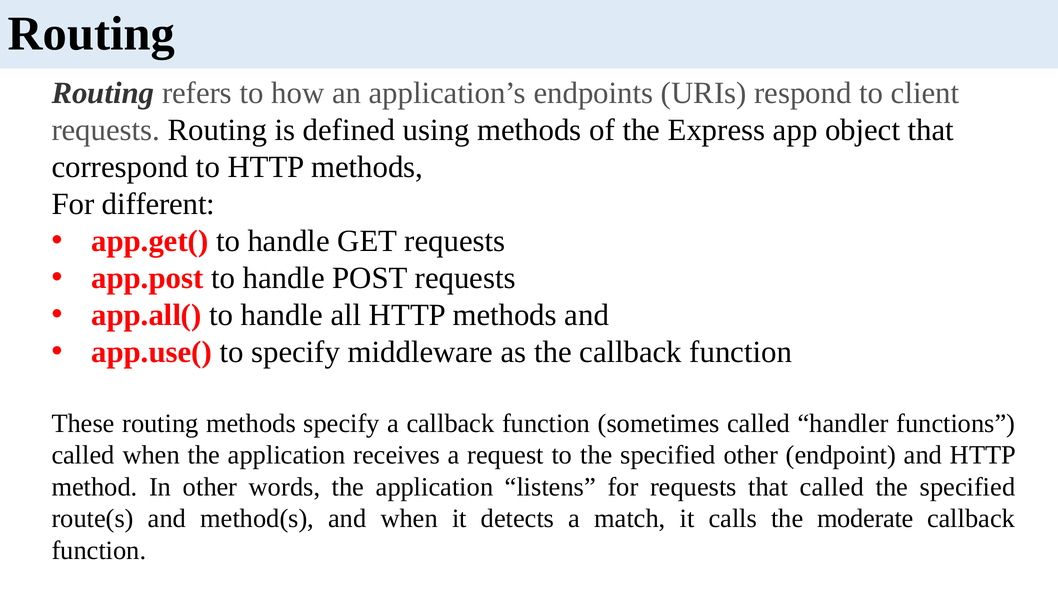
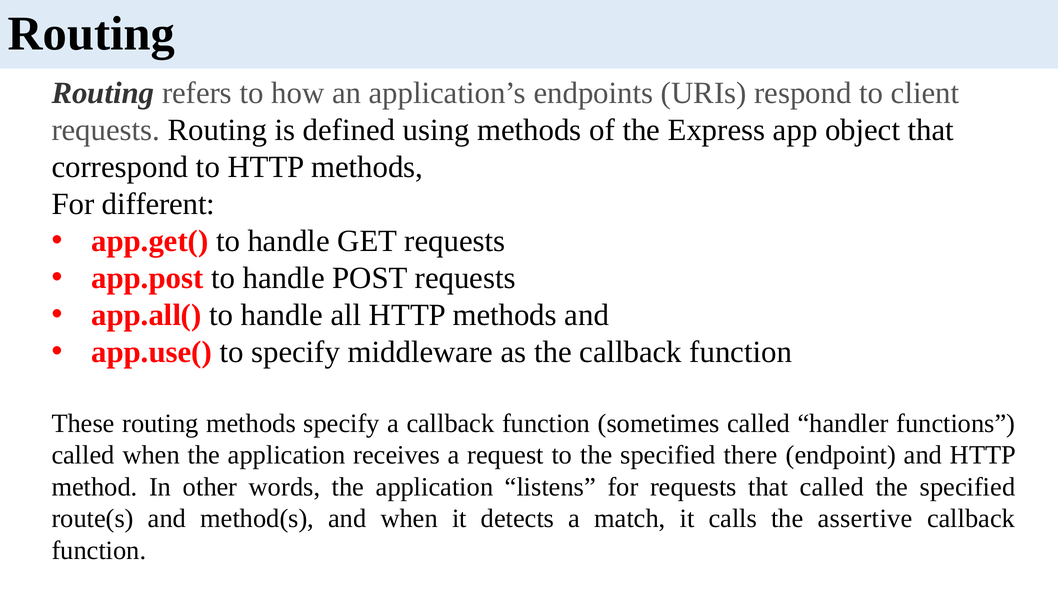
specified other: other -> there (751, 455)
moderate: moderate -> assertive (865, 519)
